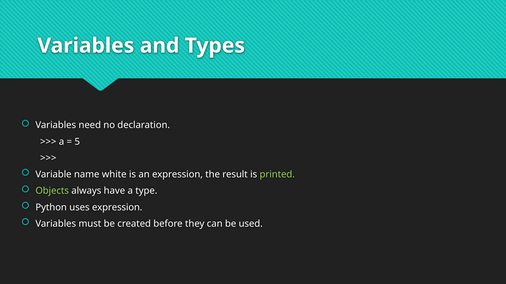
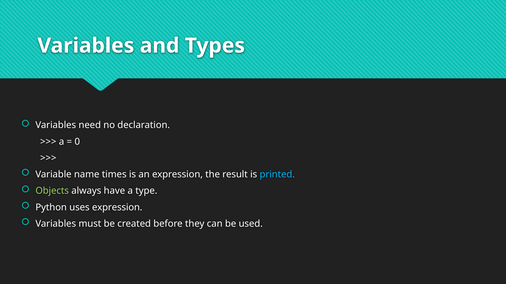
5: 5 -> 0 (77, 142)
white: white -> times (114, 175)
printed colour: light green -> light blue (277, 175)
